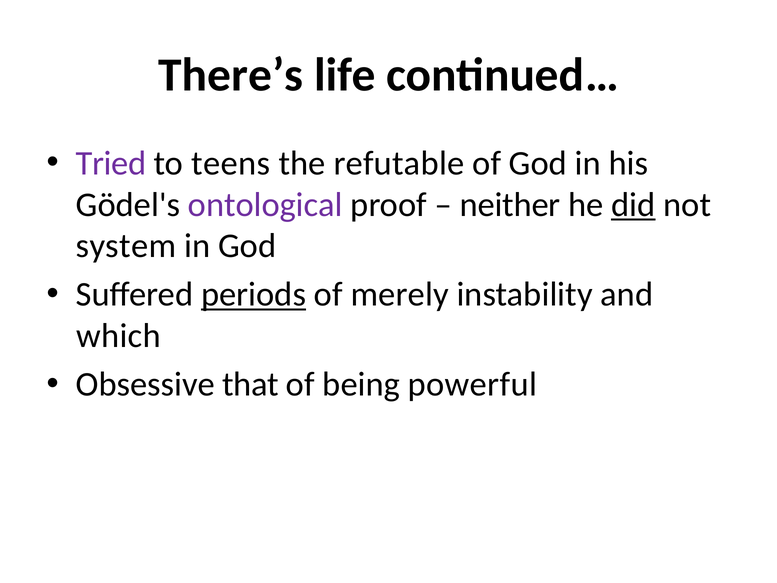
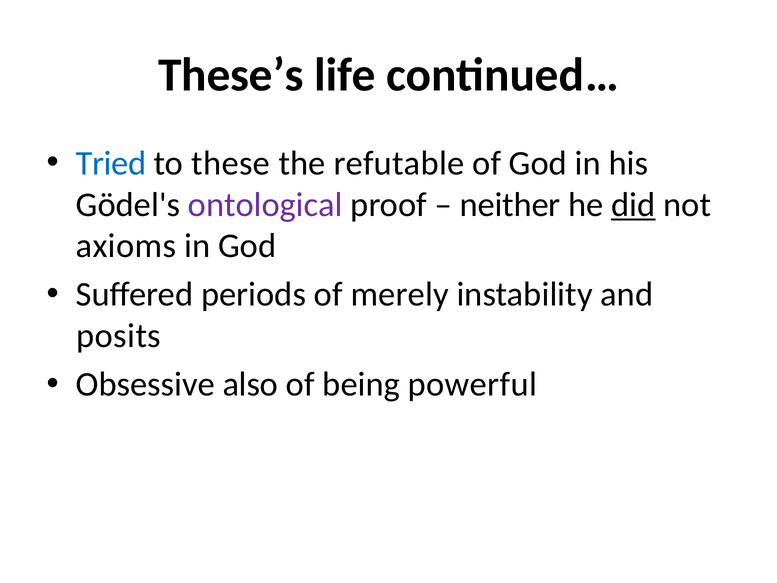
There’s: There’s -> These’s (231, 75)
Tried colour: purple -> blue (111, 163)
teens: teens -> these (231, 163)
system: system -> axioms (126, 246)
periods underline: present -> none (254, 294)
which: which -> posits (119, 336)
that: that -> also (250, 384)
